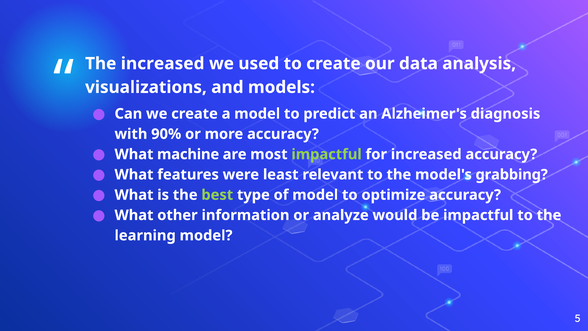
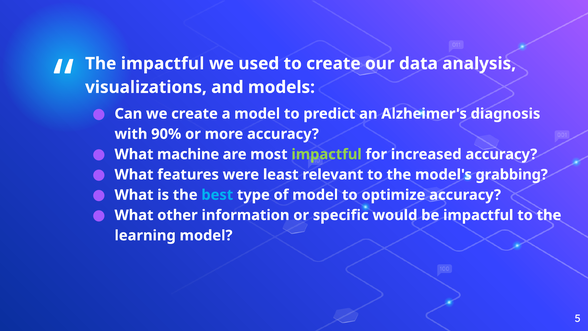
The increased: increased -> impactful (163, 64)
best colour: light green -> light blue (217, 195)
analyze: analyze -> specific (341, 215)
